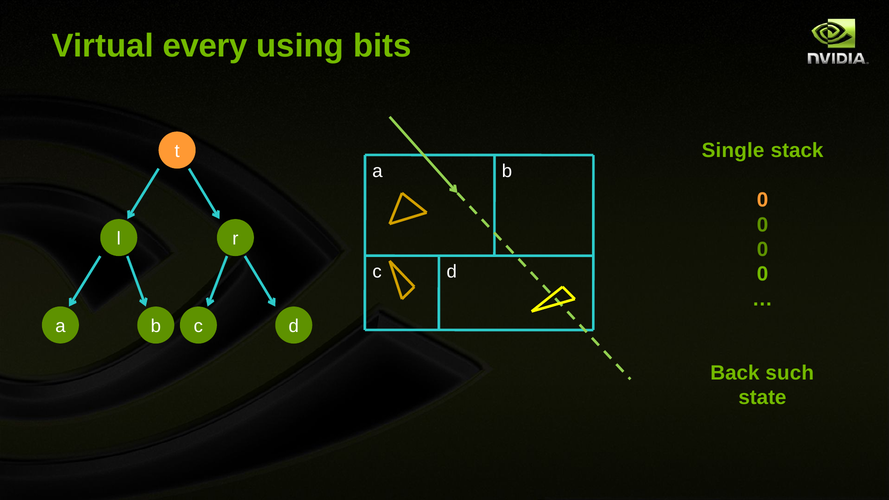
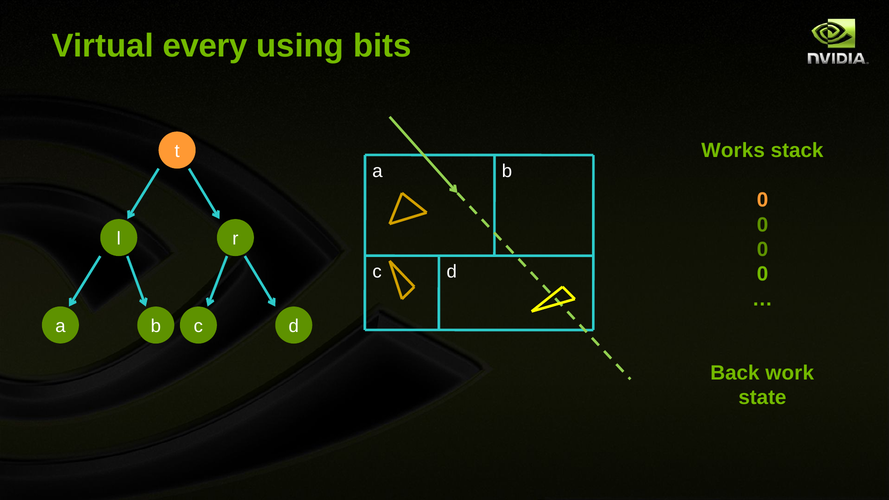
Single: Single -> Works (733, 151)
such: such -> work (790, 373)
